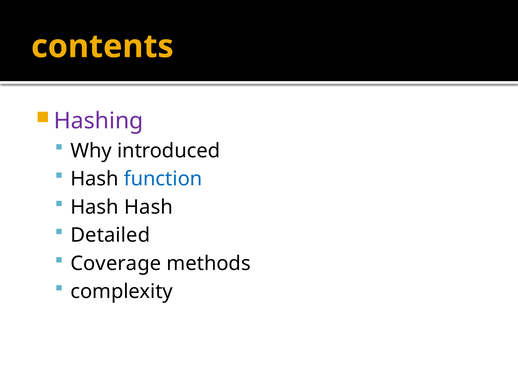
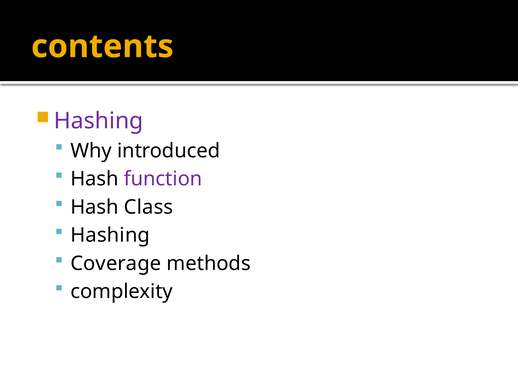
function colour: blue -> purple (163, 179)
Hash Hash: Hash -> Class (149, 207)
Detailed: Detailed -> Hashing (110, 236)
